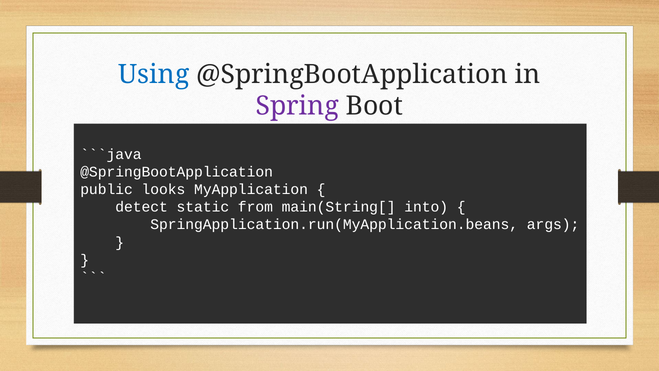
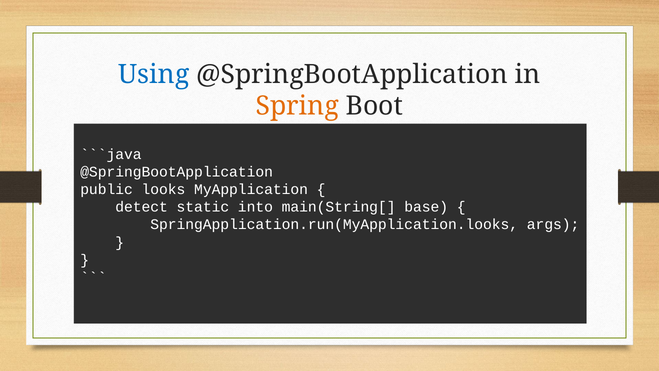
Spring colour: purple -> orange (297, 106)
from: from -> into (255, 207)
into: into -> base (426, 207)
SpringApplication.run(MyApplication.beans: SpringApplication.run(MyApplication.beans -> SpringApplication.run(MyApplication.looks (334, 224)
